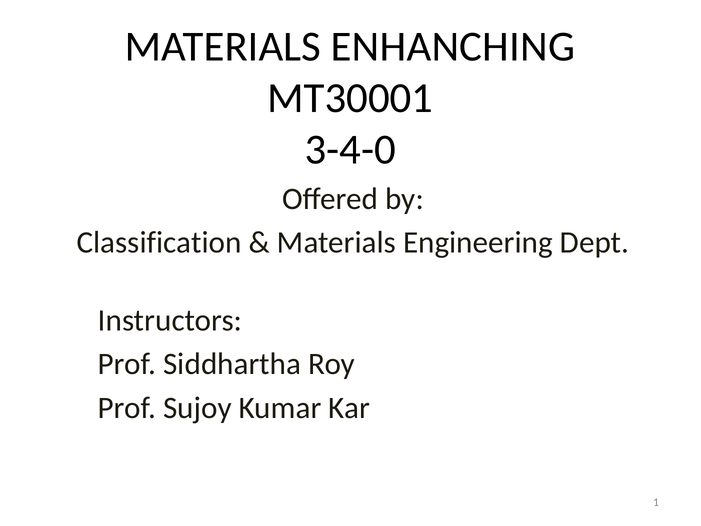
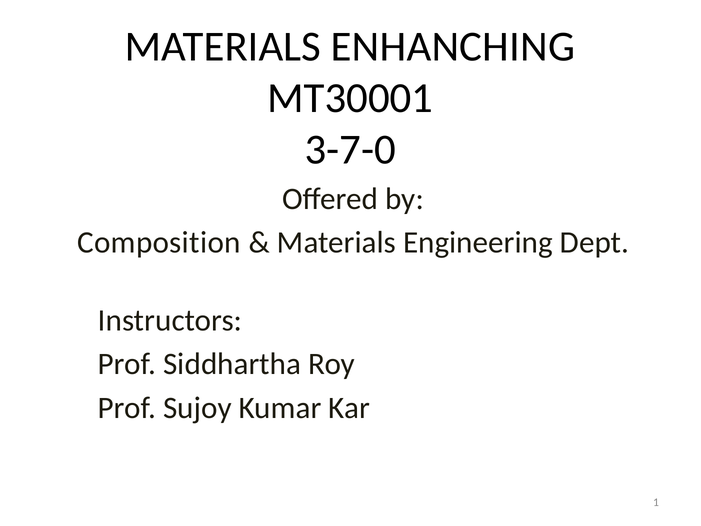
3-4-0: 3-4-0 -> 3-7-0 (350, 149)
Classification: Classification -> Composition (159, 243)
